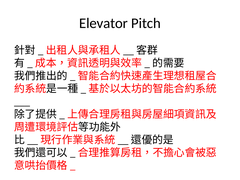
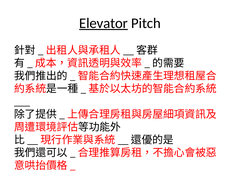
Elevator underline: none -> present (104, 23)
